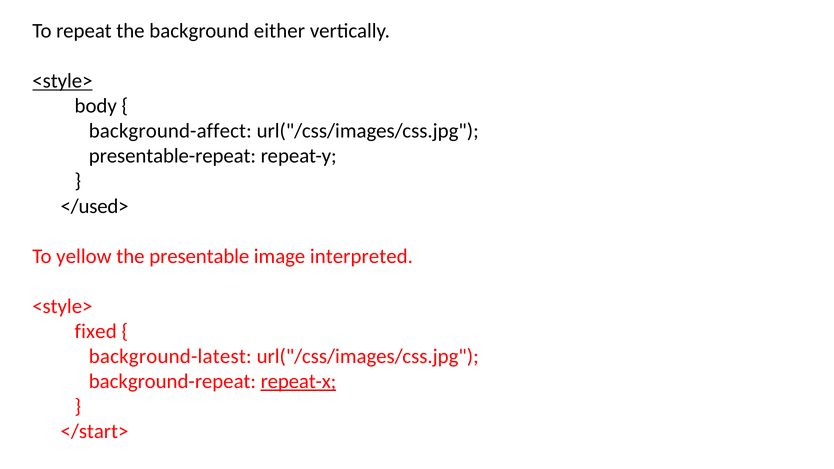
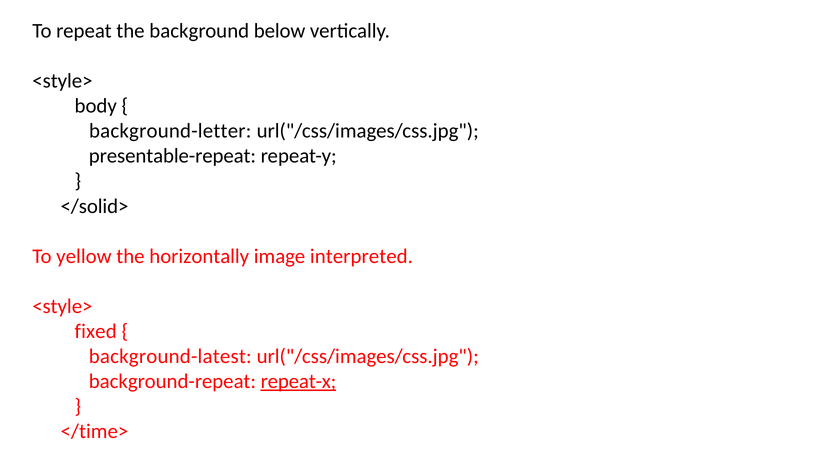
either: either -> below (280, 31)
<style> underline: present -> none (62, 81)
background-affect: background-affect -> background-letter (170, 131)
</used>: </used> -> </solid> (94, 206)
presentable: presentable -> horizontally (199, 256)
</start>: </start> -> </time> (94, 431)
